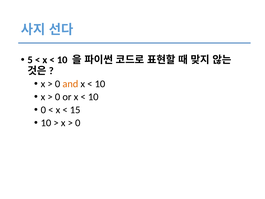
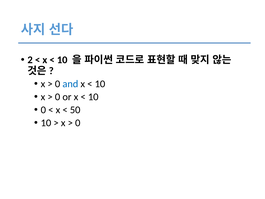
5: 5 -> 2 (30, 60)
and colour: orange -> blue (70, 84)
15: 15 -> 50 (75, 110)
